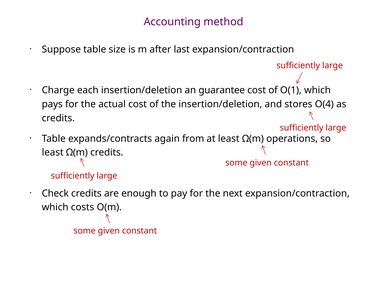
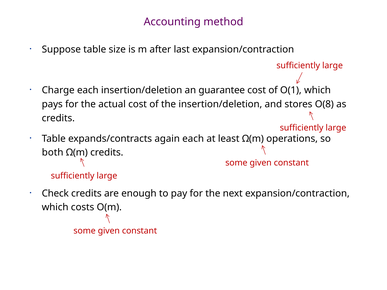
O(4: O(4 -> O(8 (324, 104)
again from: from -> each (193, 139)
least: least -> both (53, 153)
